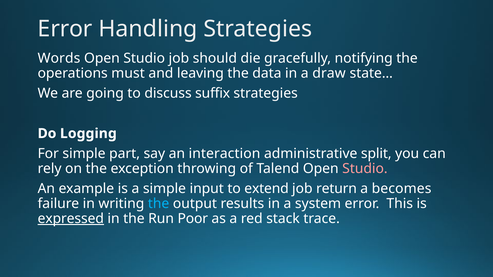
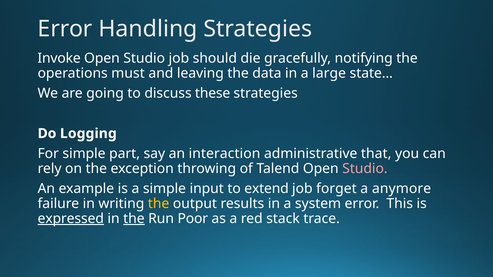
Words: Words -> Invoke (59, 58)
draw: draw -> large (329, 73)
suffix: suffix -> these (213, 93)
split: split -> that (376, 154)
return: return -> forget (336, 189)
becomes: becomes -> anymore (402, 189)
the colour: light blue -> yellow (159, 204)
the underline: none -> present (134, 219)
